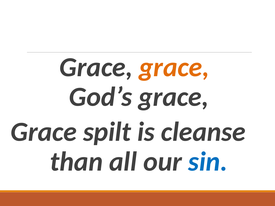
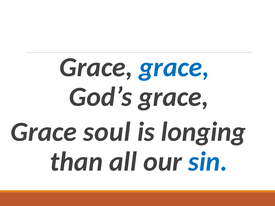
grace colour: orange -> blue (174, 67)
spilt: spilt -> soul (107, 132)
cleanse: cleanse -> longing (203, 132)
